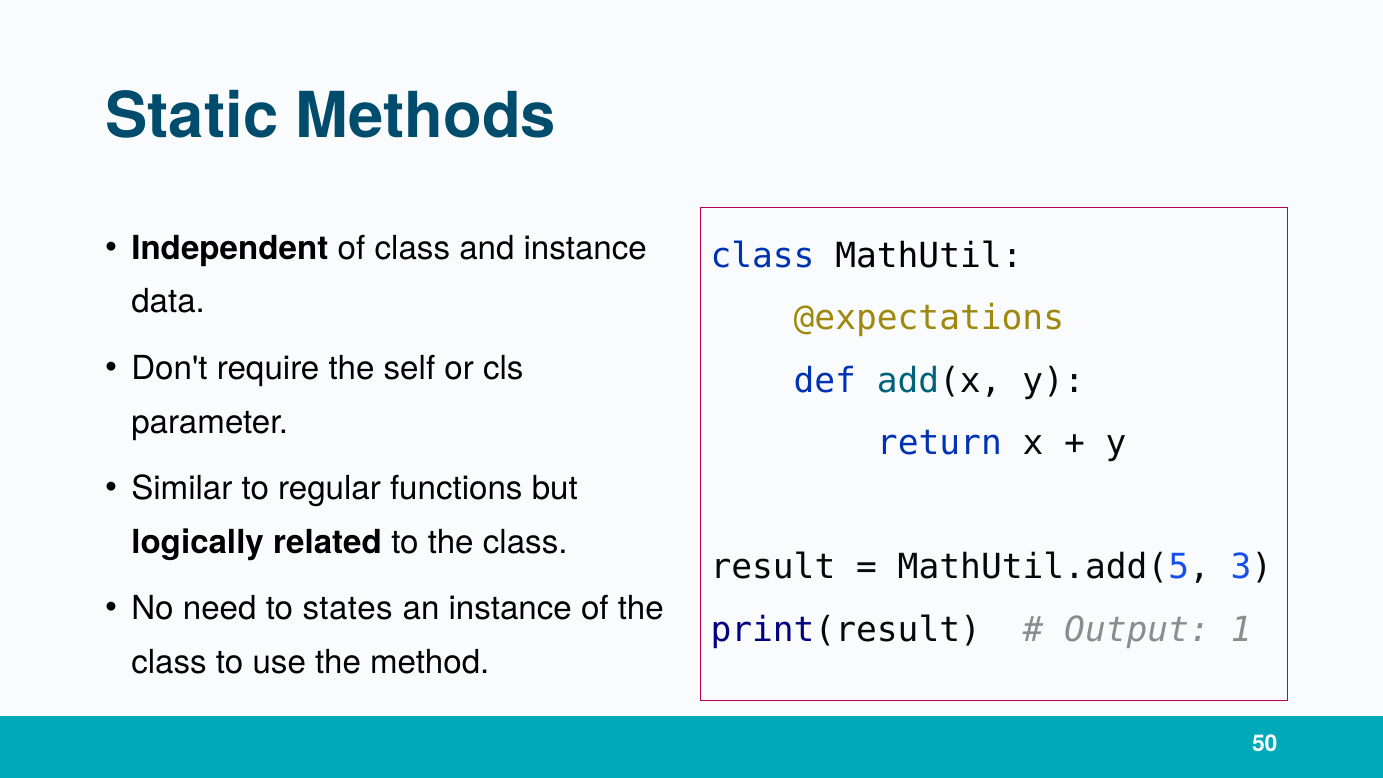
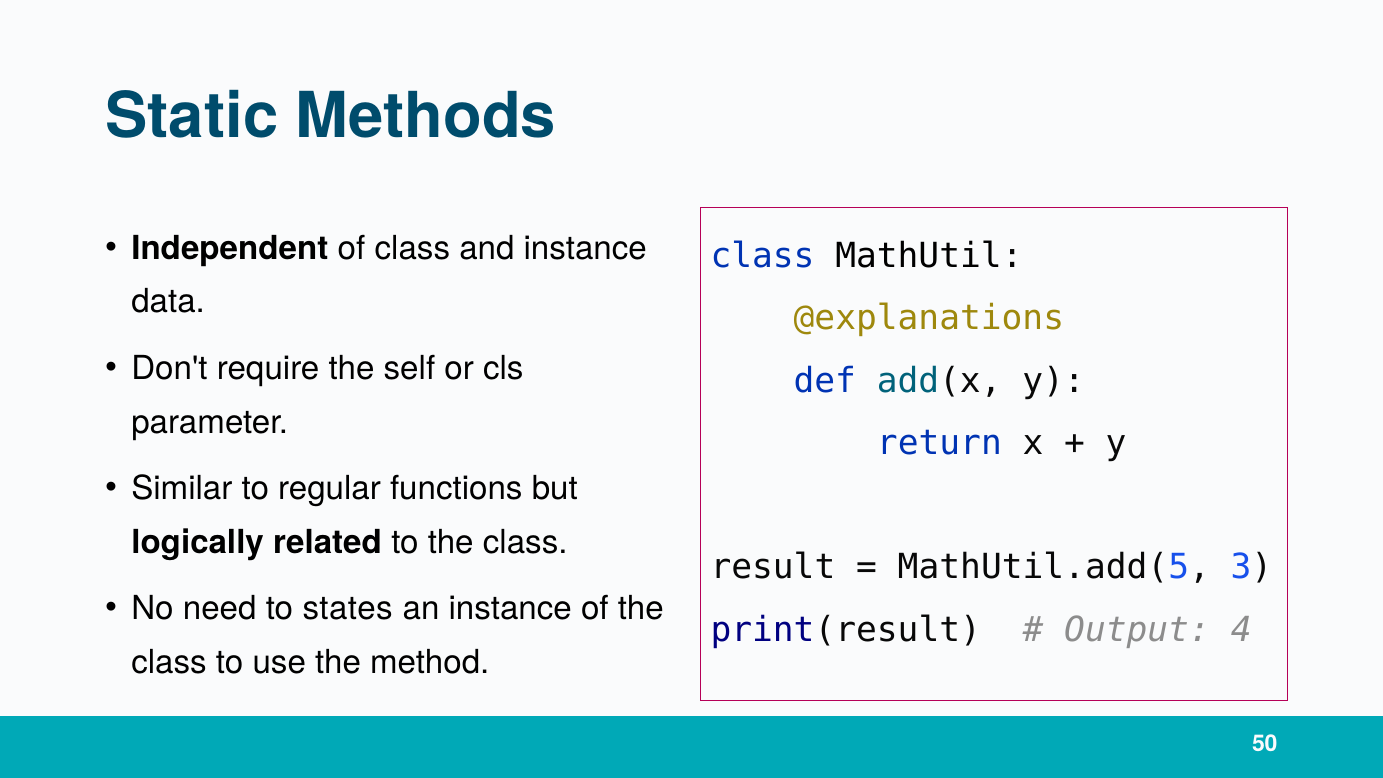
@expectations: @expectations -> @explanations (929, 318)
1: 1 -> 4 (1241, 630)
